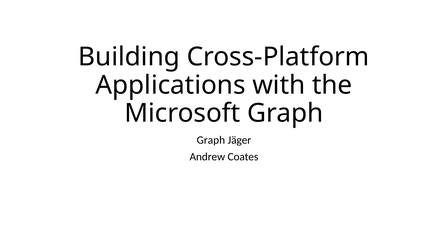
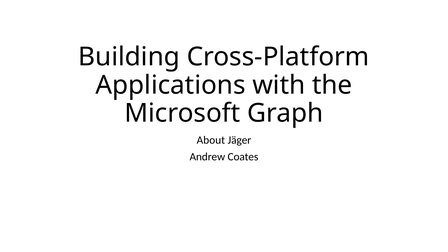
Graph: Graph -> About (211, 140)
